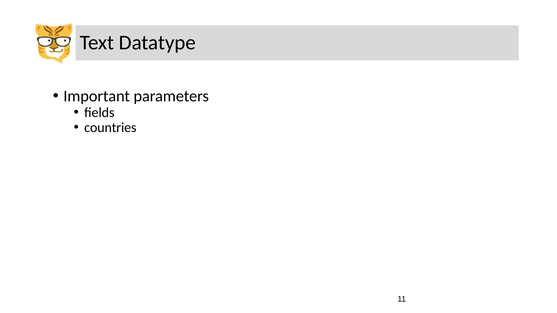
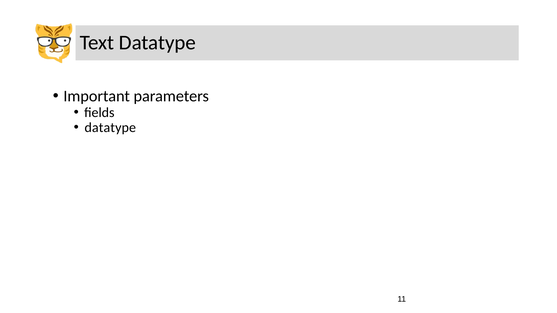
countries: countries -> datatype (110, 128)
